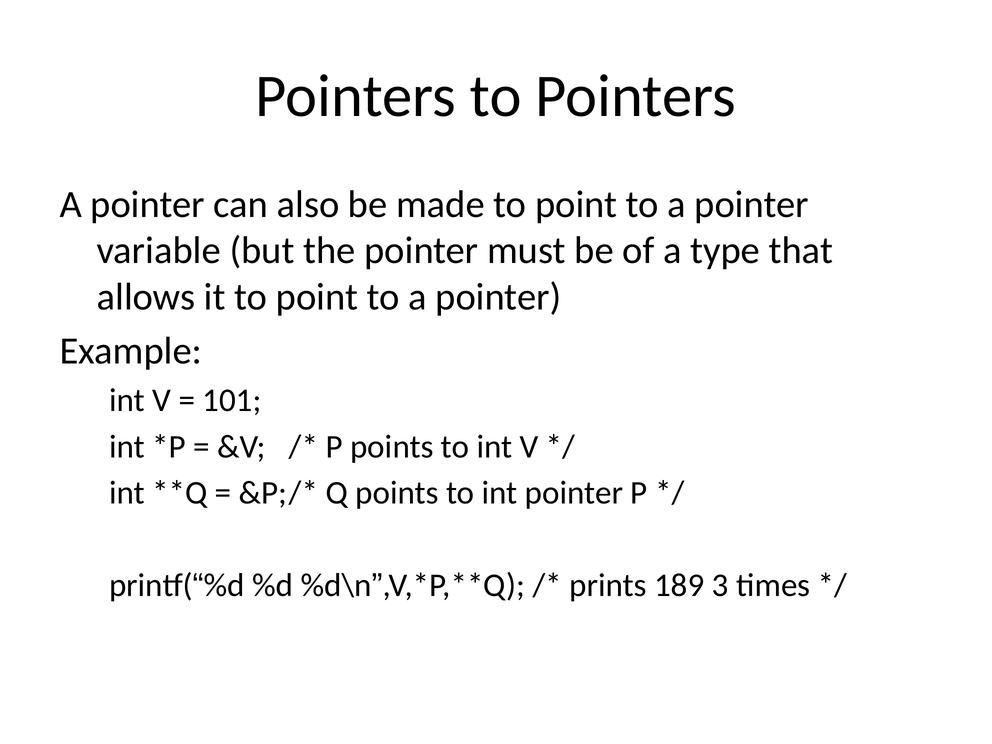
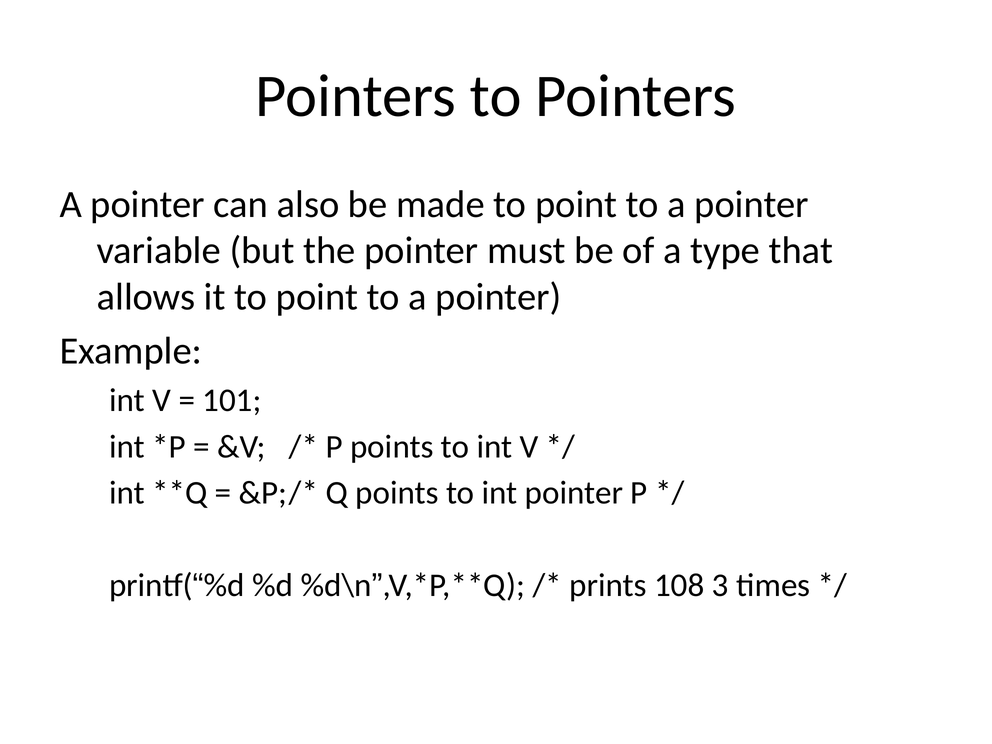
189: 189 -> 108 (679, 585)
